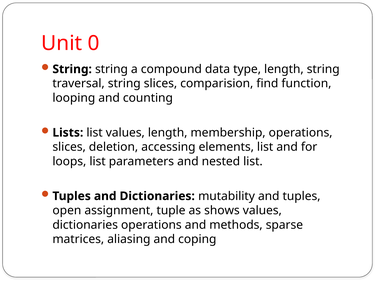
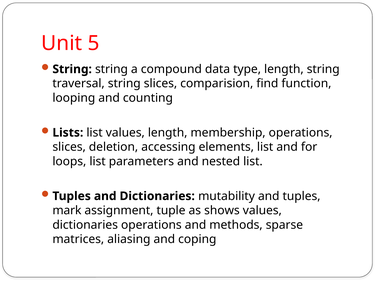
0: 0 -> 5 (93, 43)
open: open -> mark (67, 211)
